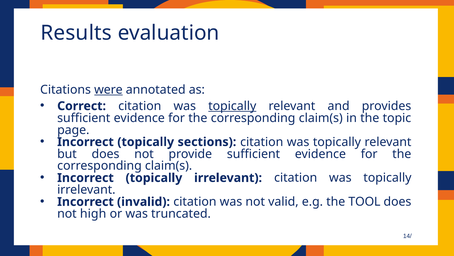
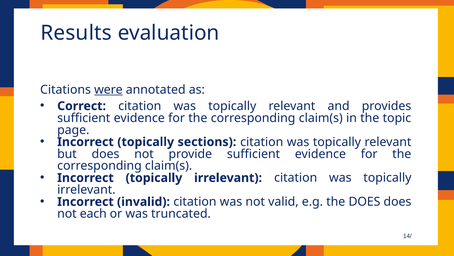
topically underline: present -> none (232, 106)
the TOOL: TOOL -> DOES (364, 201)
high: high -> each (93, 213)
